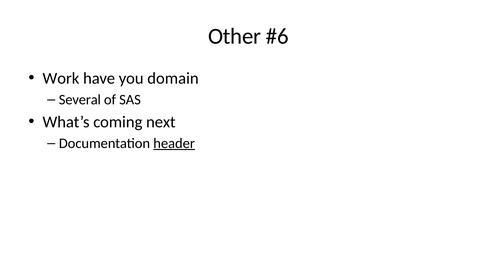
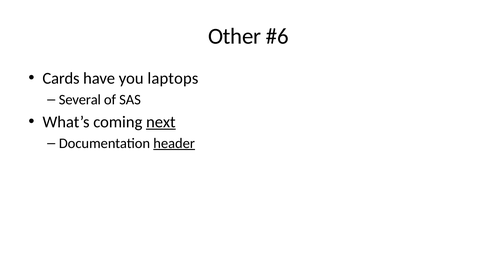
Work: Work -> Cards (61, 78)
domain: domain -> laptops (173, 78)
next underline: none -> present (161, 122)
